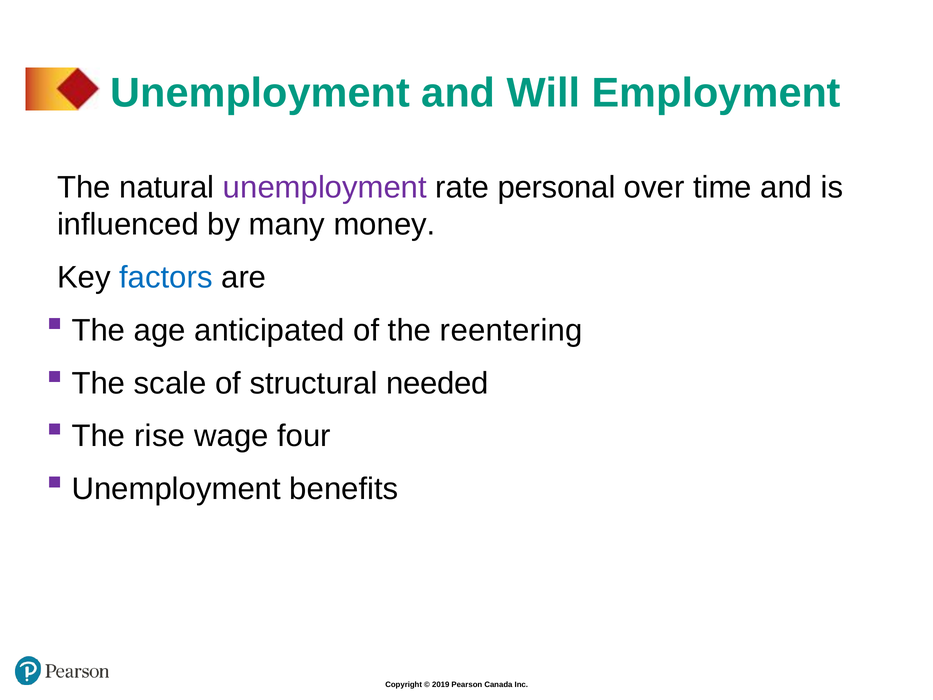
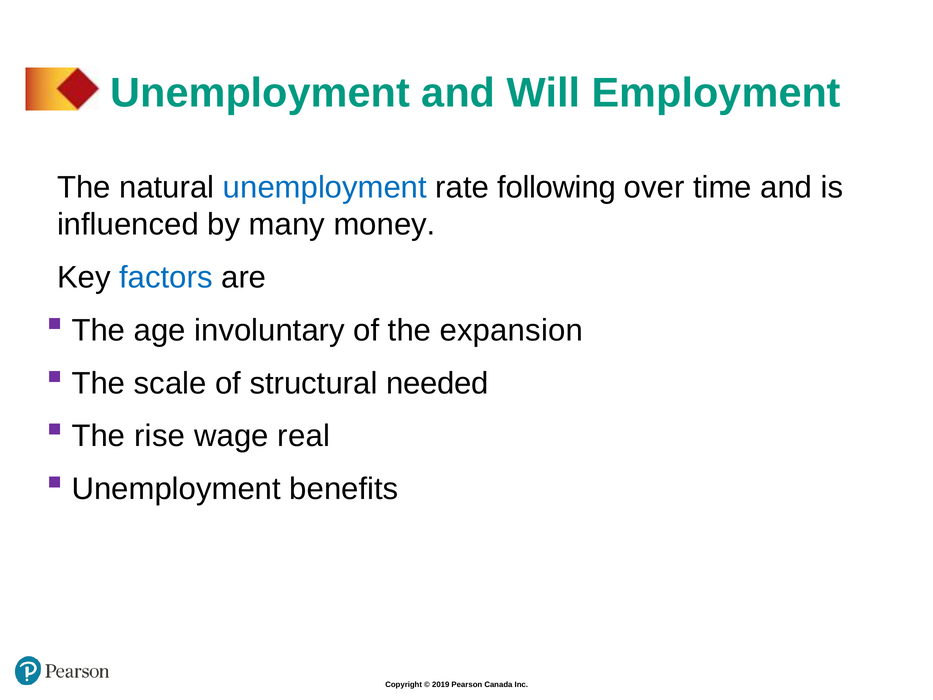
unemployment colour: purple -> blue (325, 187)
personal: personal -> following (557, 187)
anticipated: anticipated -> involuntary (270, 330)
reentering: reentering -> expansion (511, 330)
four: four -> real (304, 436)
